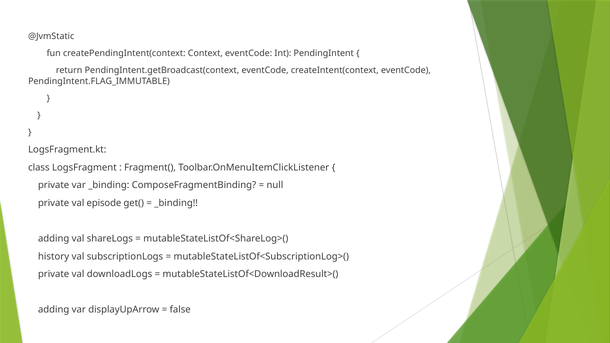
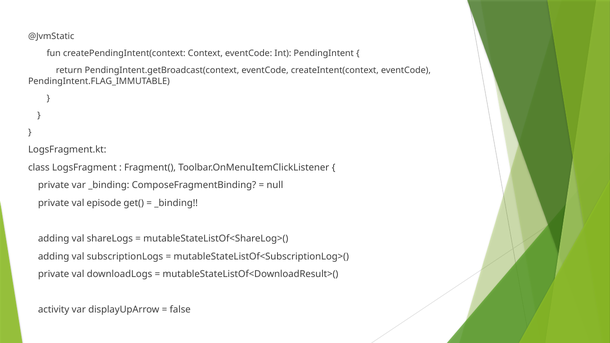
history: history -> adding (54, 257)
adding: adding -> activity (54, 310)
